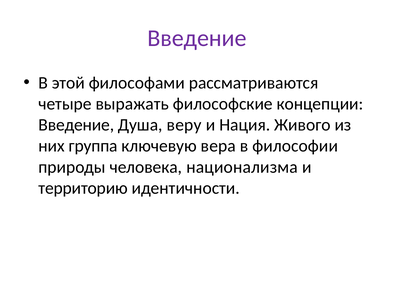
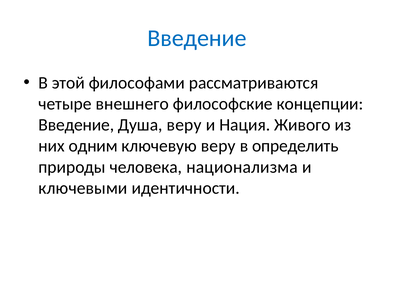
Введение colour: purple -> blue (197, 38)
выражать: выражать -> внешнего (132, 104)
группа: группа -> одним (93, 146)
ключевую вера: вера -> веру (218, 146)
философии: философии -> определить (295, 146)
территорию: территорию -> ключевыми (83, 188)
